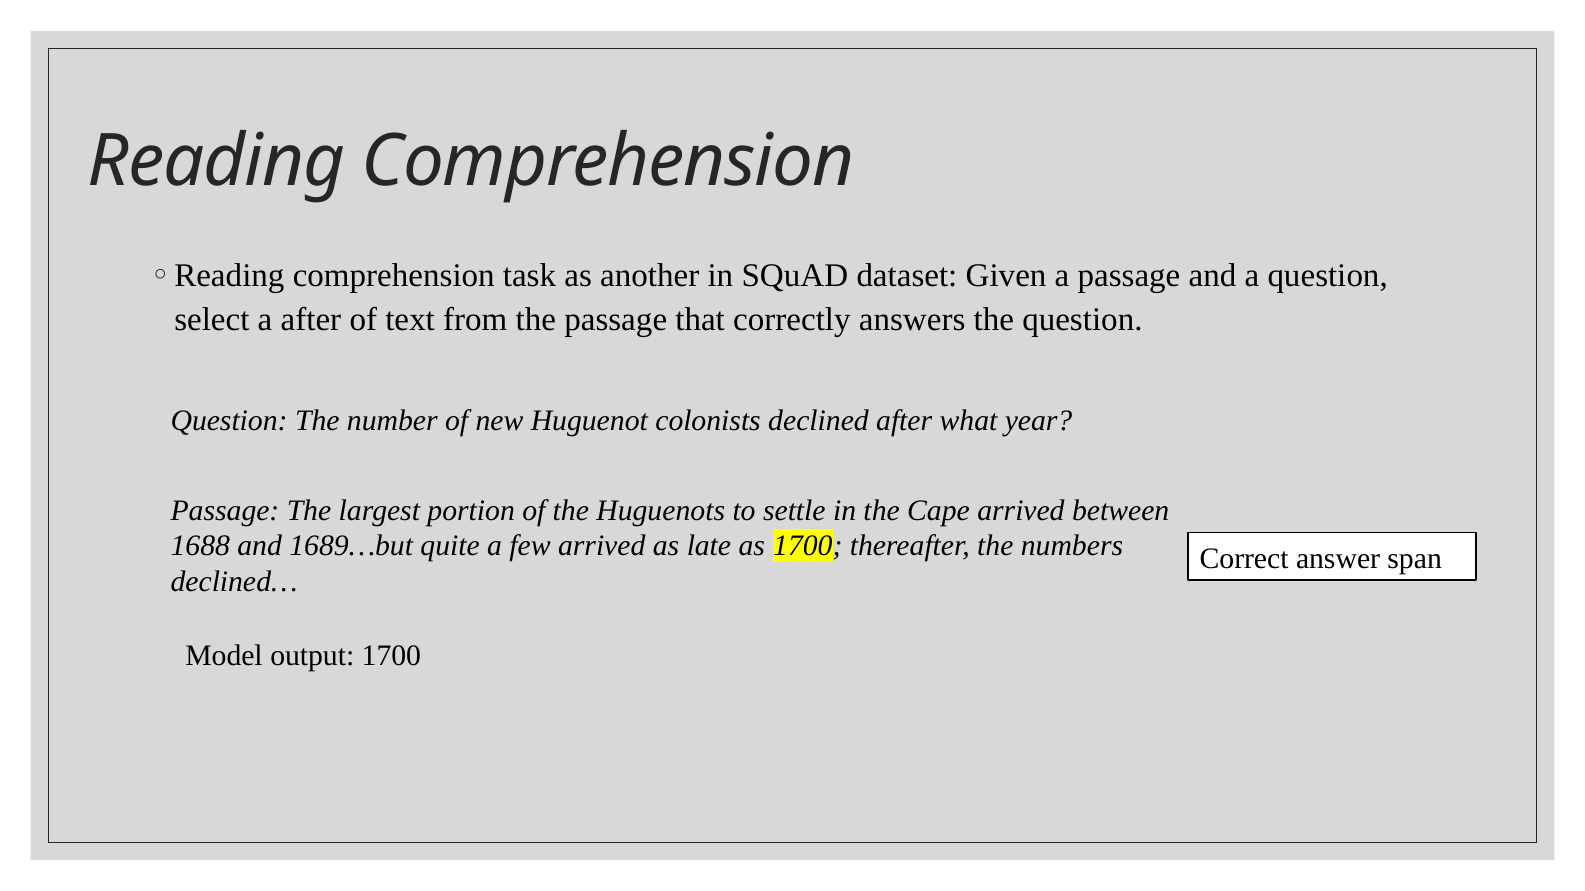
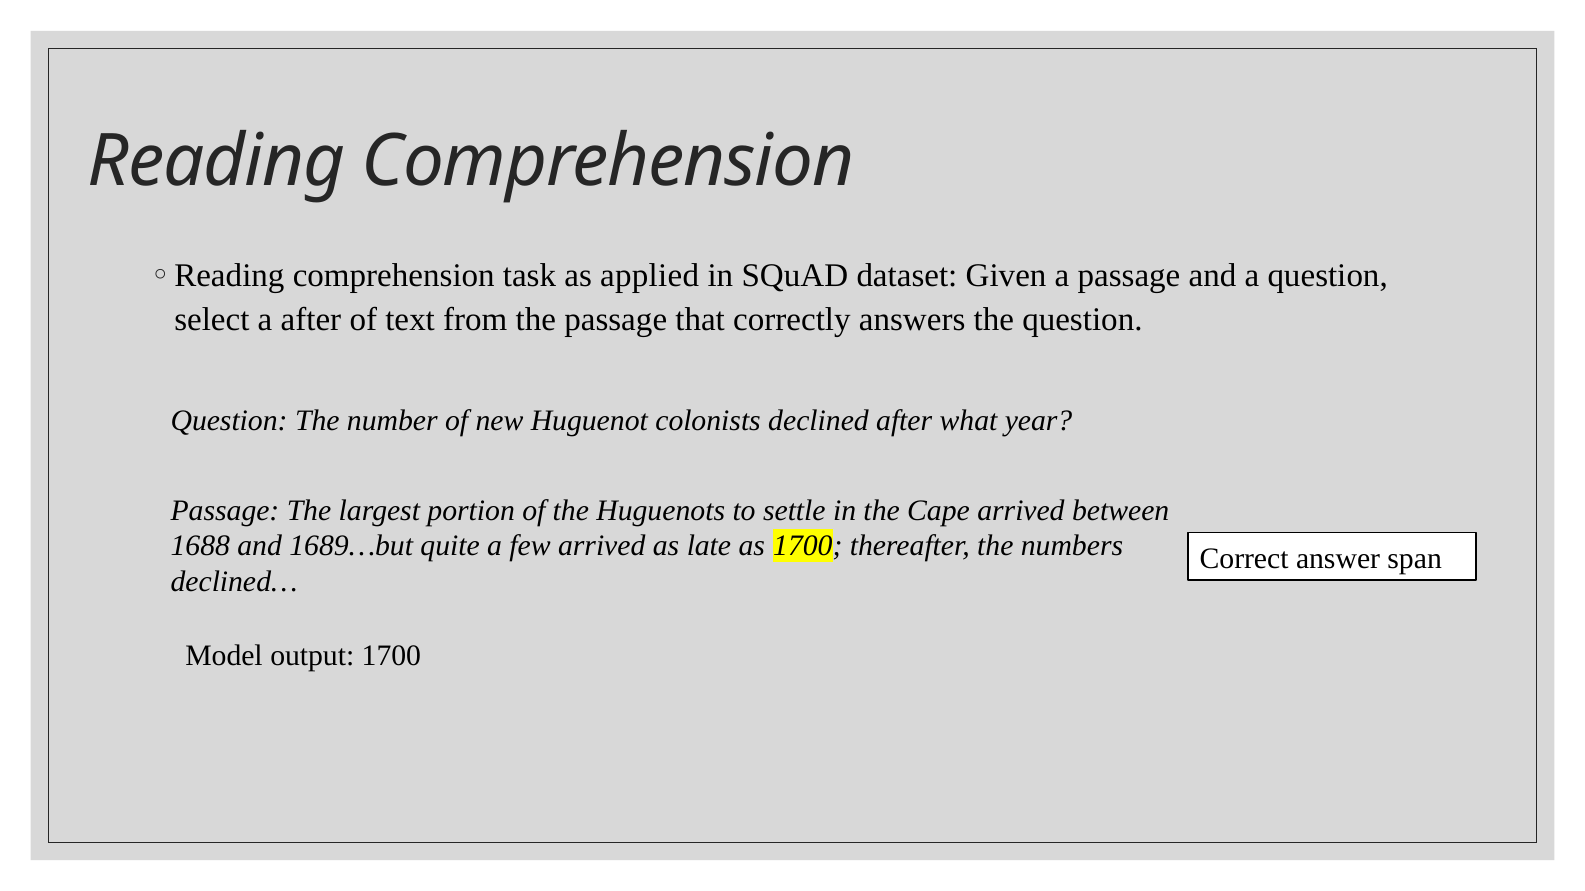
another: another -> applied (650, 276)
